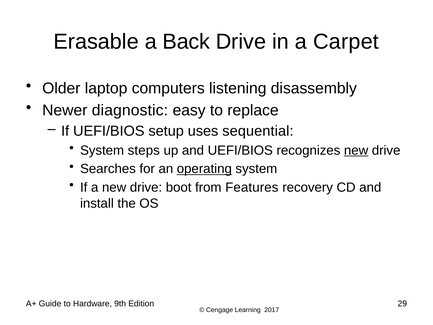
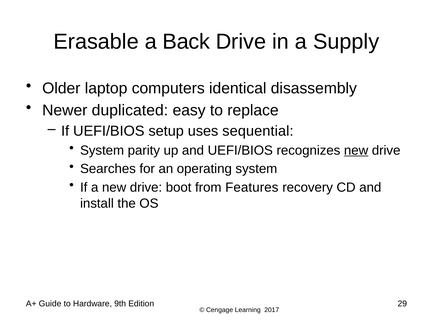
Carpet: Carpet -> Supply (346, 42)
listening: listening -> identical (238, 88)
diagnostic: diagnostic -> duplicated (130, 110)
steps: steps -> parity (144, 150)
operating underline: present -> none (204, 169)
